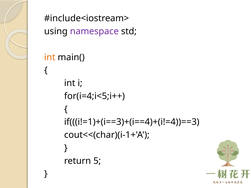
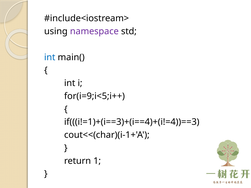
int colour: orange -> blue (50, 57)
for(i=4;i<5;i++: for(i=4;i<5;i++ -> for(i=9;i<5;i++ (94, 96)
5: 5 -> 1 (97, 161)
